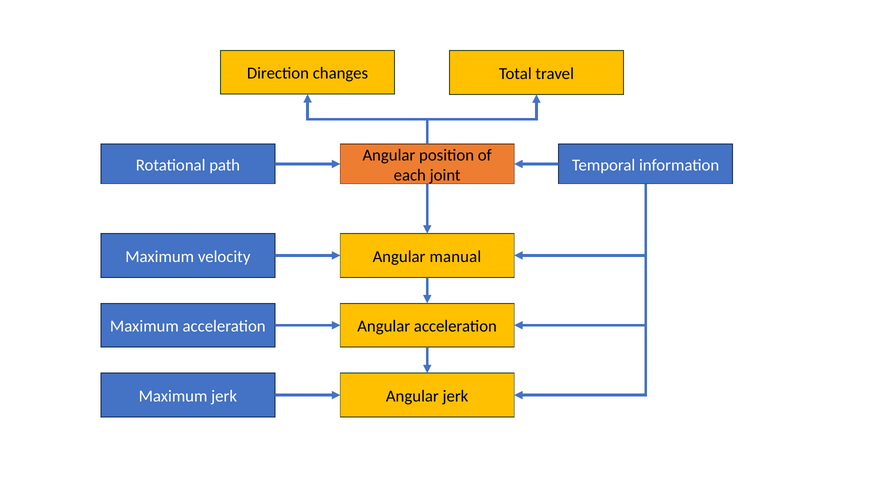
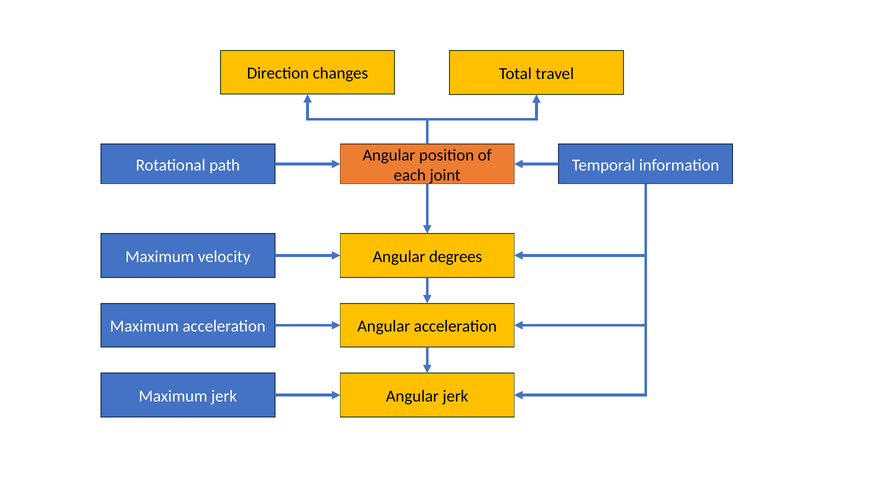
manual: manual -> degrees (456, 257)
